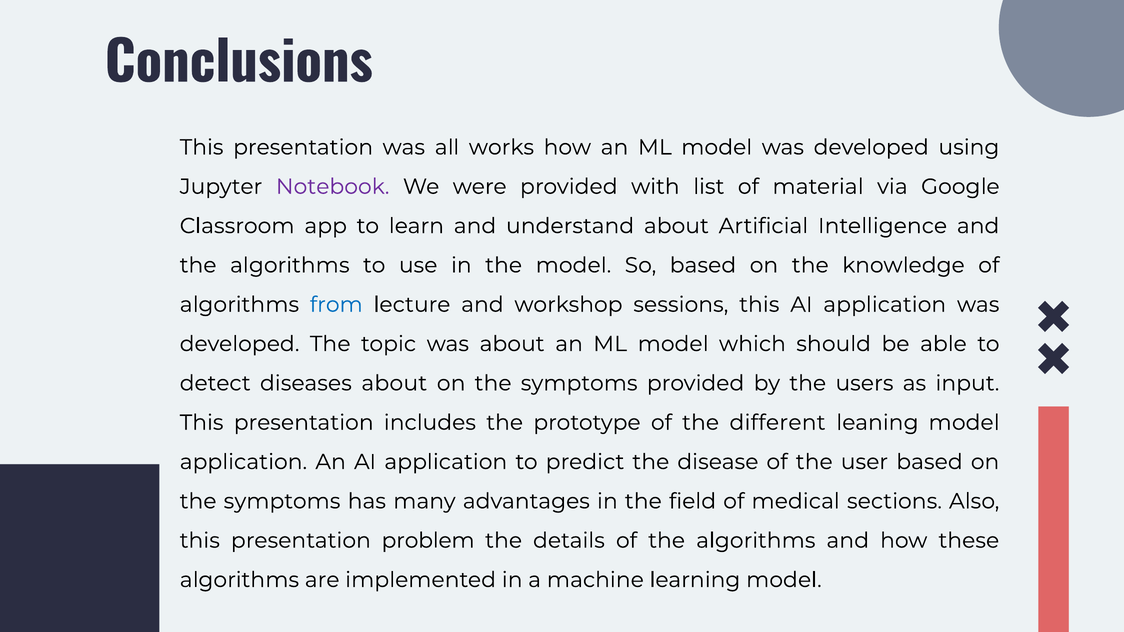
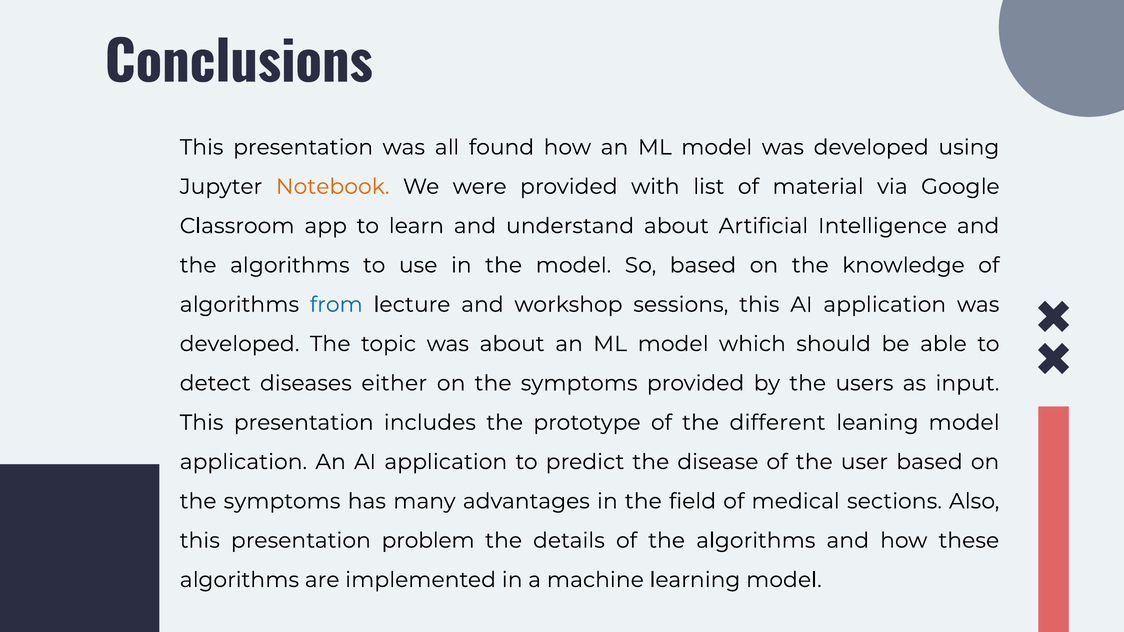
works: works -> found (501, 147)
Notebook colour: purple -> orange (333, 187)
diseases about: about -> either (394, 383)
